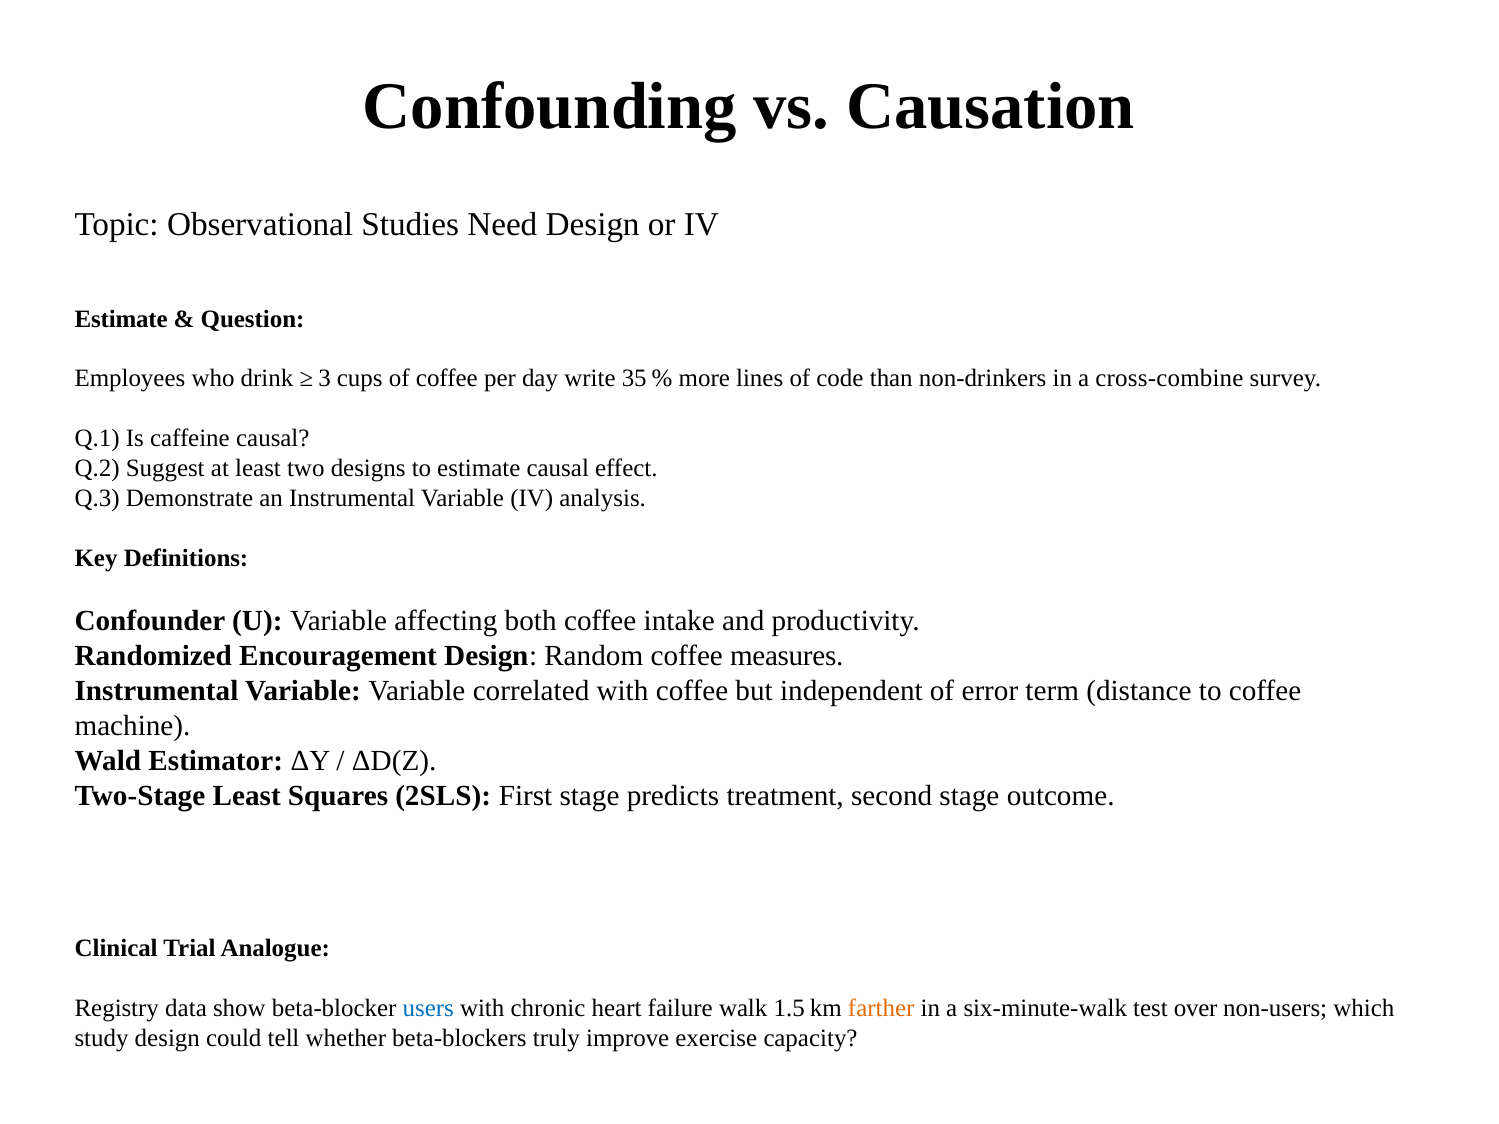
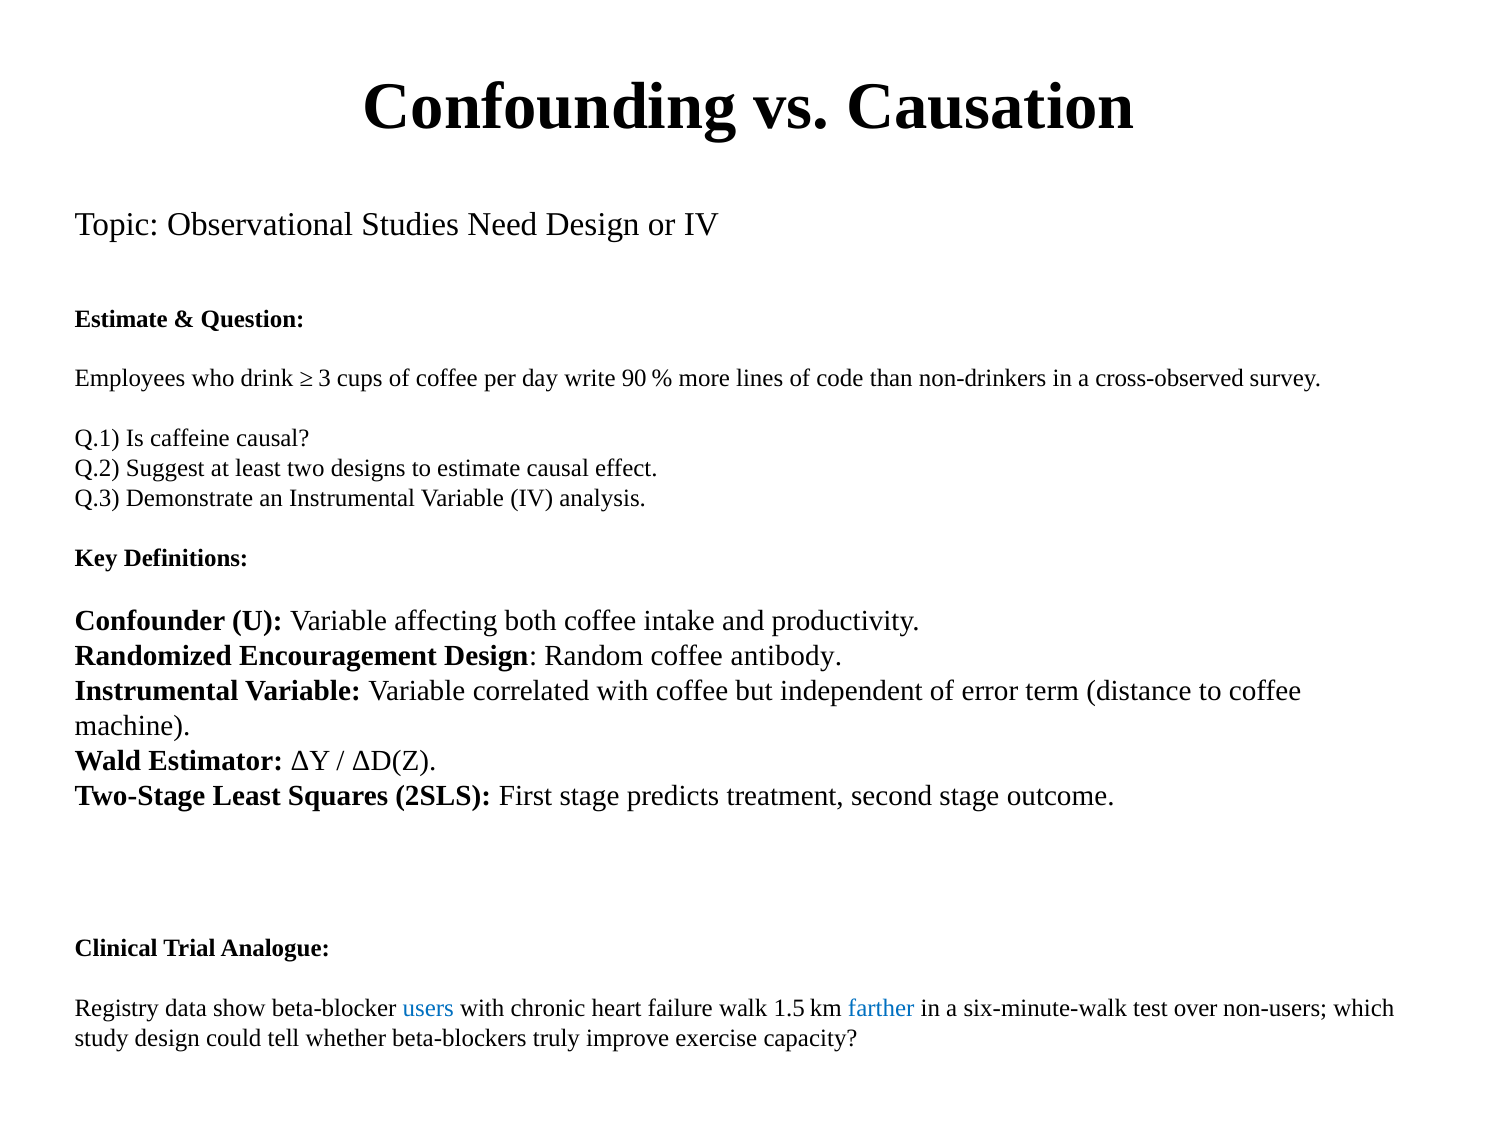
35: 35 -> 90 (634, 379)
cross‑combine: cross‑combine -> cross‑observed (1170, 379)
measures: measures -> antibody (786, 656)
farther colour: orange -> blue (881, 1009)
